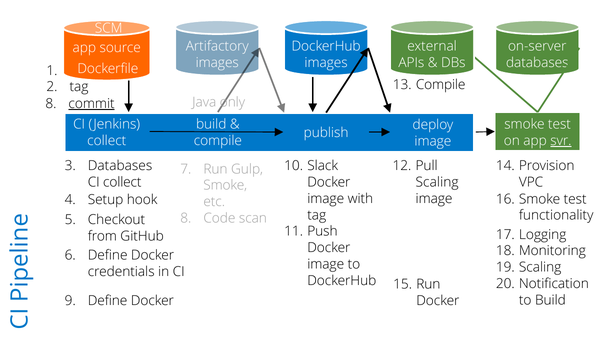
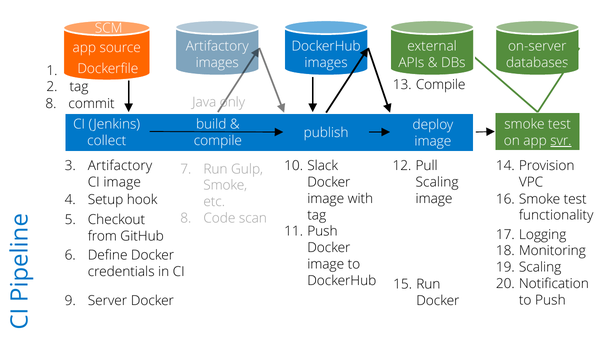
commit underline: present -> none (92, 104)
Databases: Databases -> Artifactory (120, 166)
CI collect: collect -> image (122, 182)
to Build: Build -> Push (550, 300)
Define: Define -> Server (107, 301)
